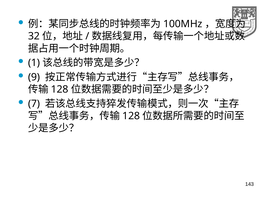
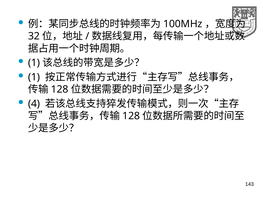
9: 9 -> 1 (34, 77)
7: 7 -> 4 (34, 104)
